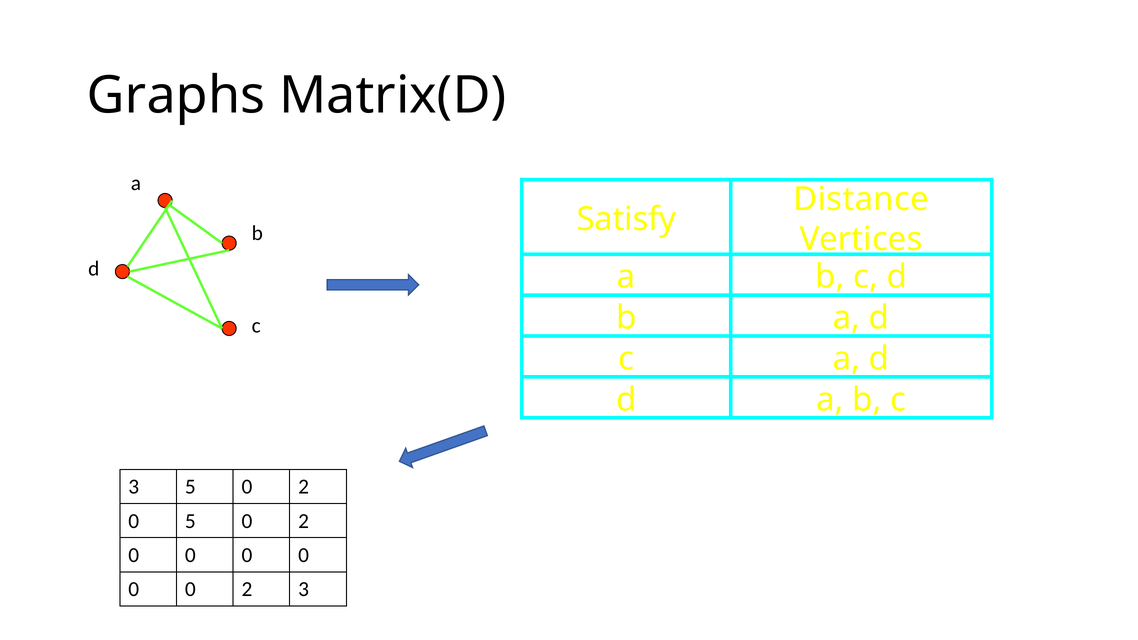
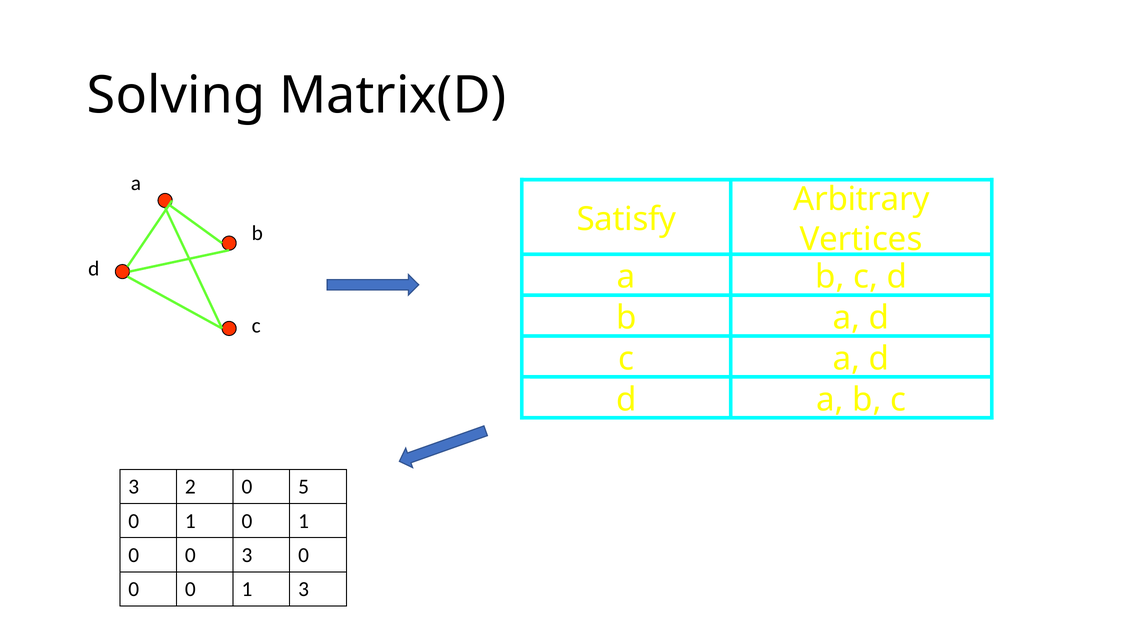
Graphs: Graphs -> Solving (176, 96)
Distance: Distance -> Arbitrary (861, 199)
3 5: 5 -> 2 (190, 487)
2: 2 -> 5 (304, 487)
5: 5 -> 1 (190, 521)
2: 2 -> 1 (304, 521)
0: 0 -> 3 (247, 555)
0 0 2: 2 -> 1 (247, 590)
